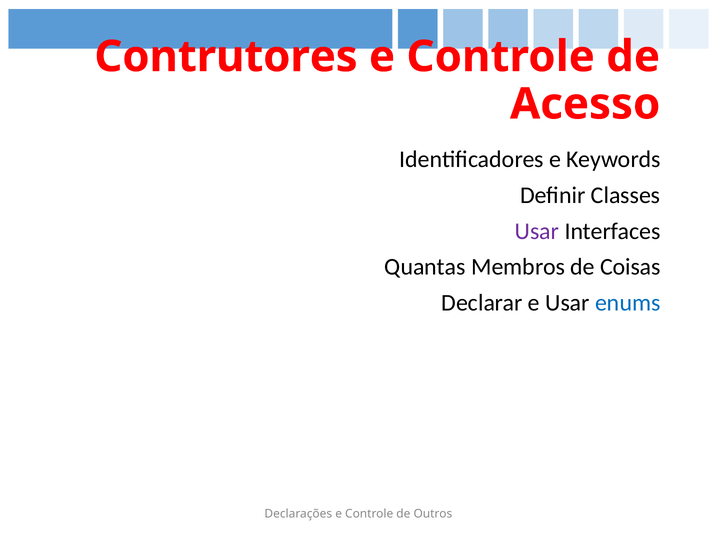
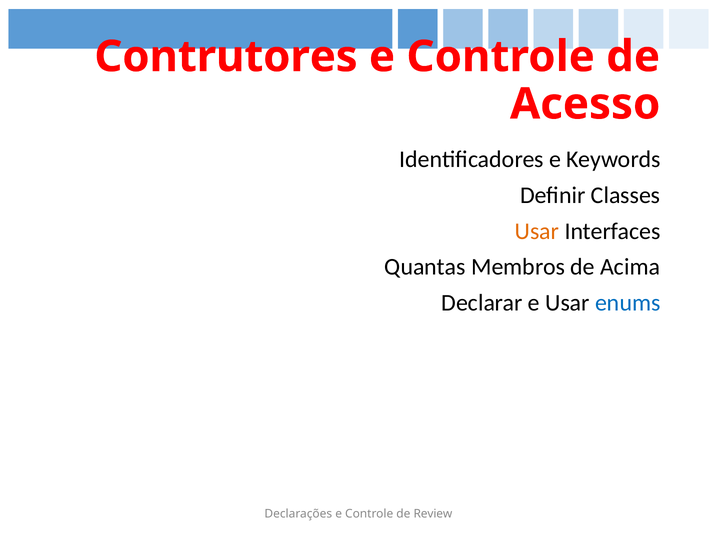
Usar colour: purple -> orange (537, 231)
Coisas: Coisas -> Acima (630, 267)
Outros: Outros -> Review (433, 514)
